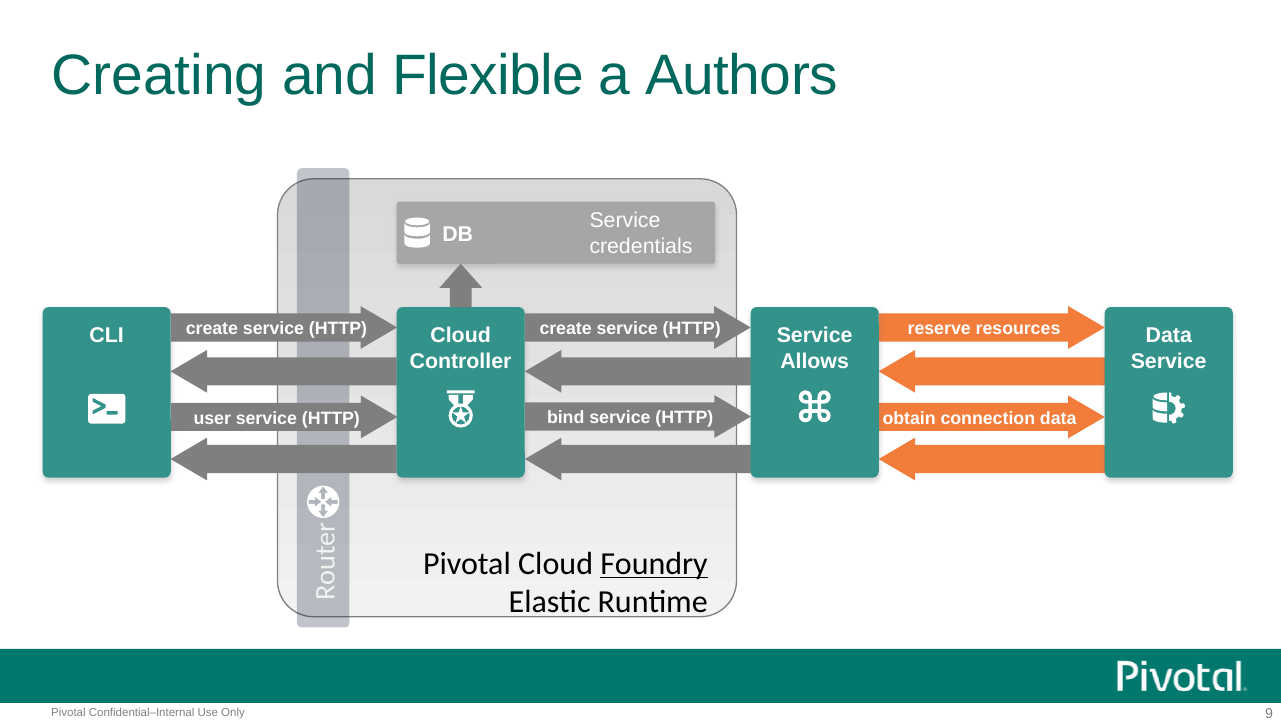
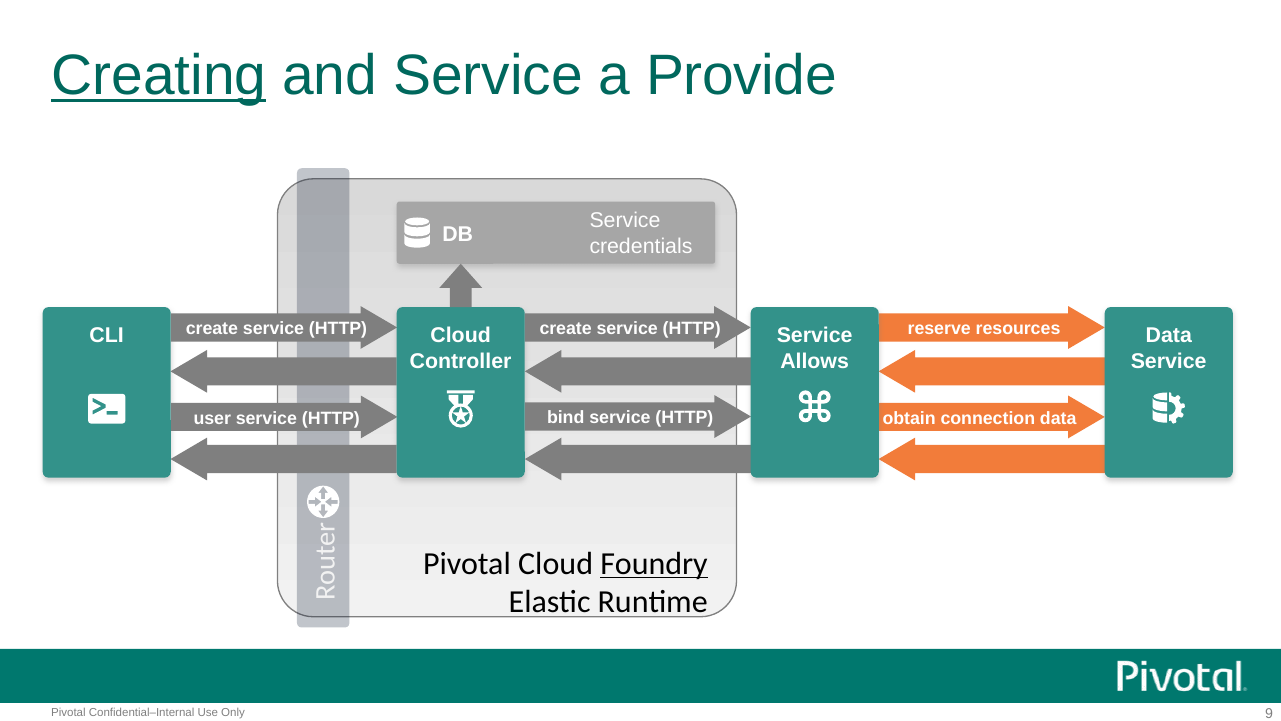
Creating underline: none -> present (159, 76)
and Flexible: Flexible -> Service (488, 76)
Authors: Authors -> Provide (742, 76)
